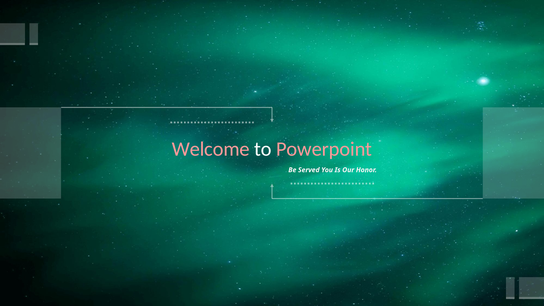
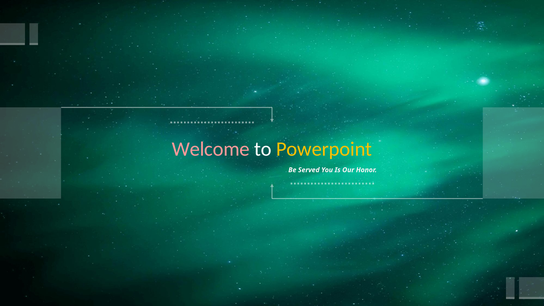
Powerpoint colour: pink -> yellow (324, 149)
